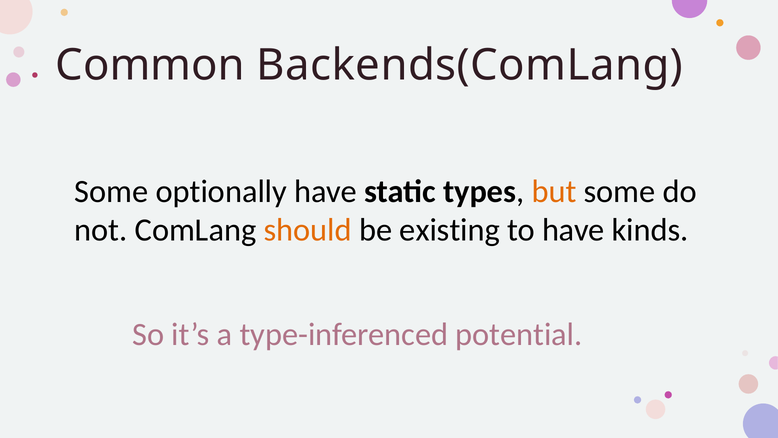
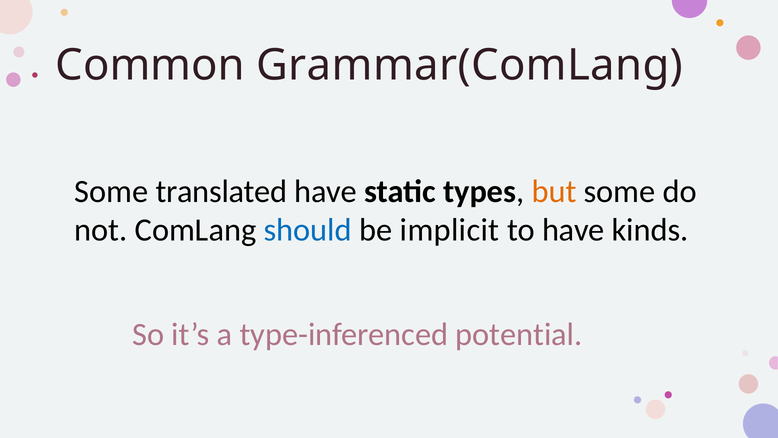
Backends(ComLang: Backends(ComLang -> Grammar(ComLang (470, 65)
optionally: optionally -> translated (221, 191)
should colour: orange -> blue (308, 230)
existing: existing -> implicit (450, 230)
